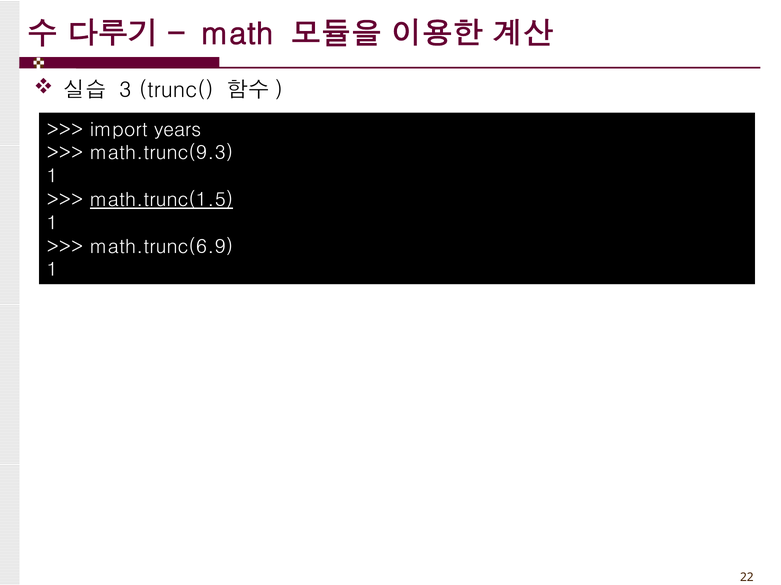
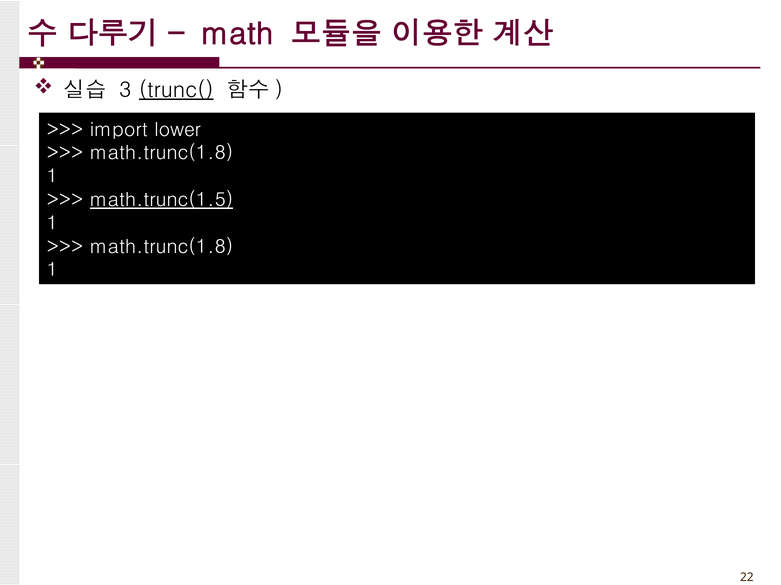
trunc( underline: none -> present (176, 90)
years: years -> lower (178, 130)
math.trunc(9.3: math.trunc(9.3 -> math.trunc(1.8 (161, 153)
math.trunc(6.9: math.trunc(6.9 -> math.trunc(1.8 (161, 247)
